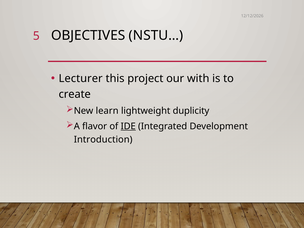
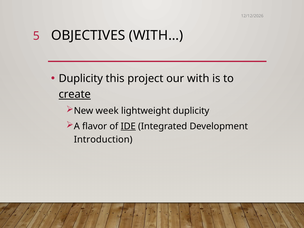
NSTU…: NSTU… -> WITH… (156, 35)
Lecturer: Lecturer -> Duplicity (81, 79)
create underline: none -> present (75, 94)
learn: learn -> week (107, 111)
